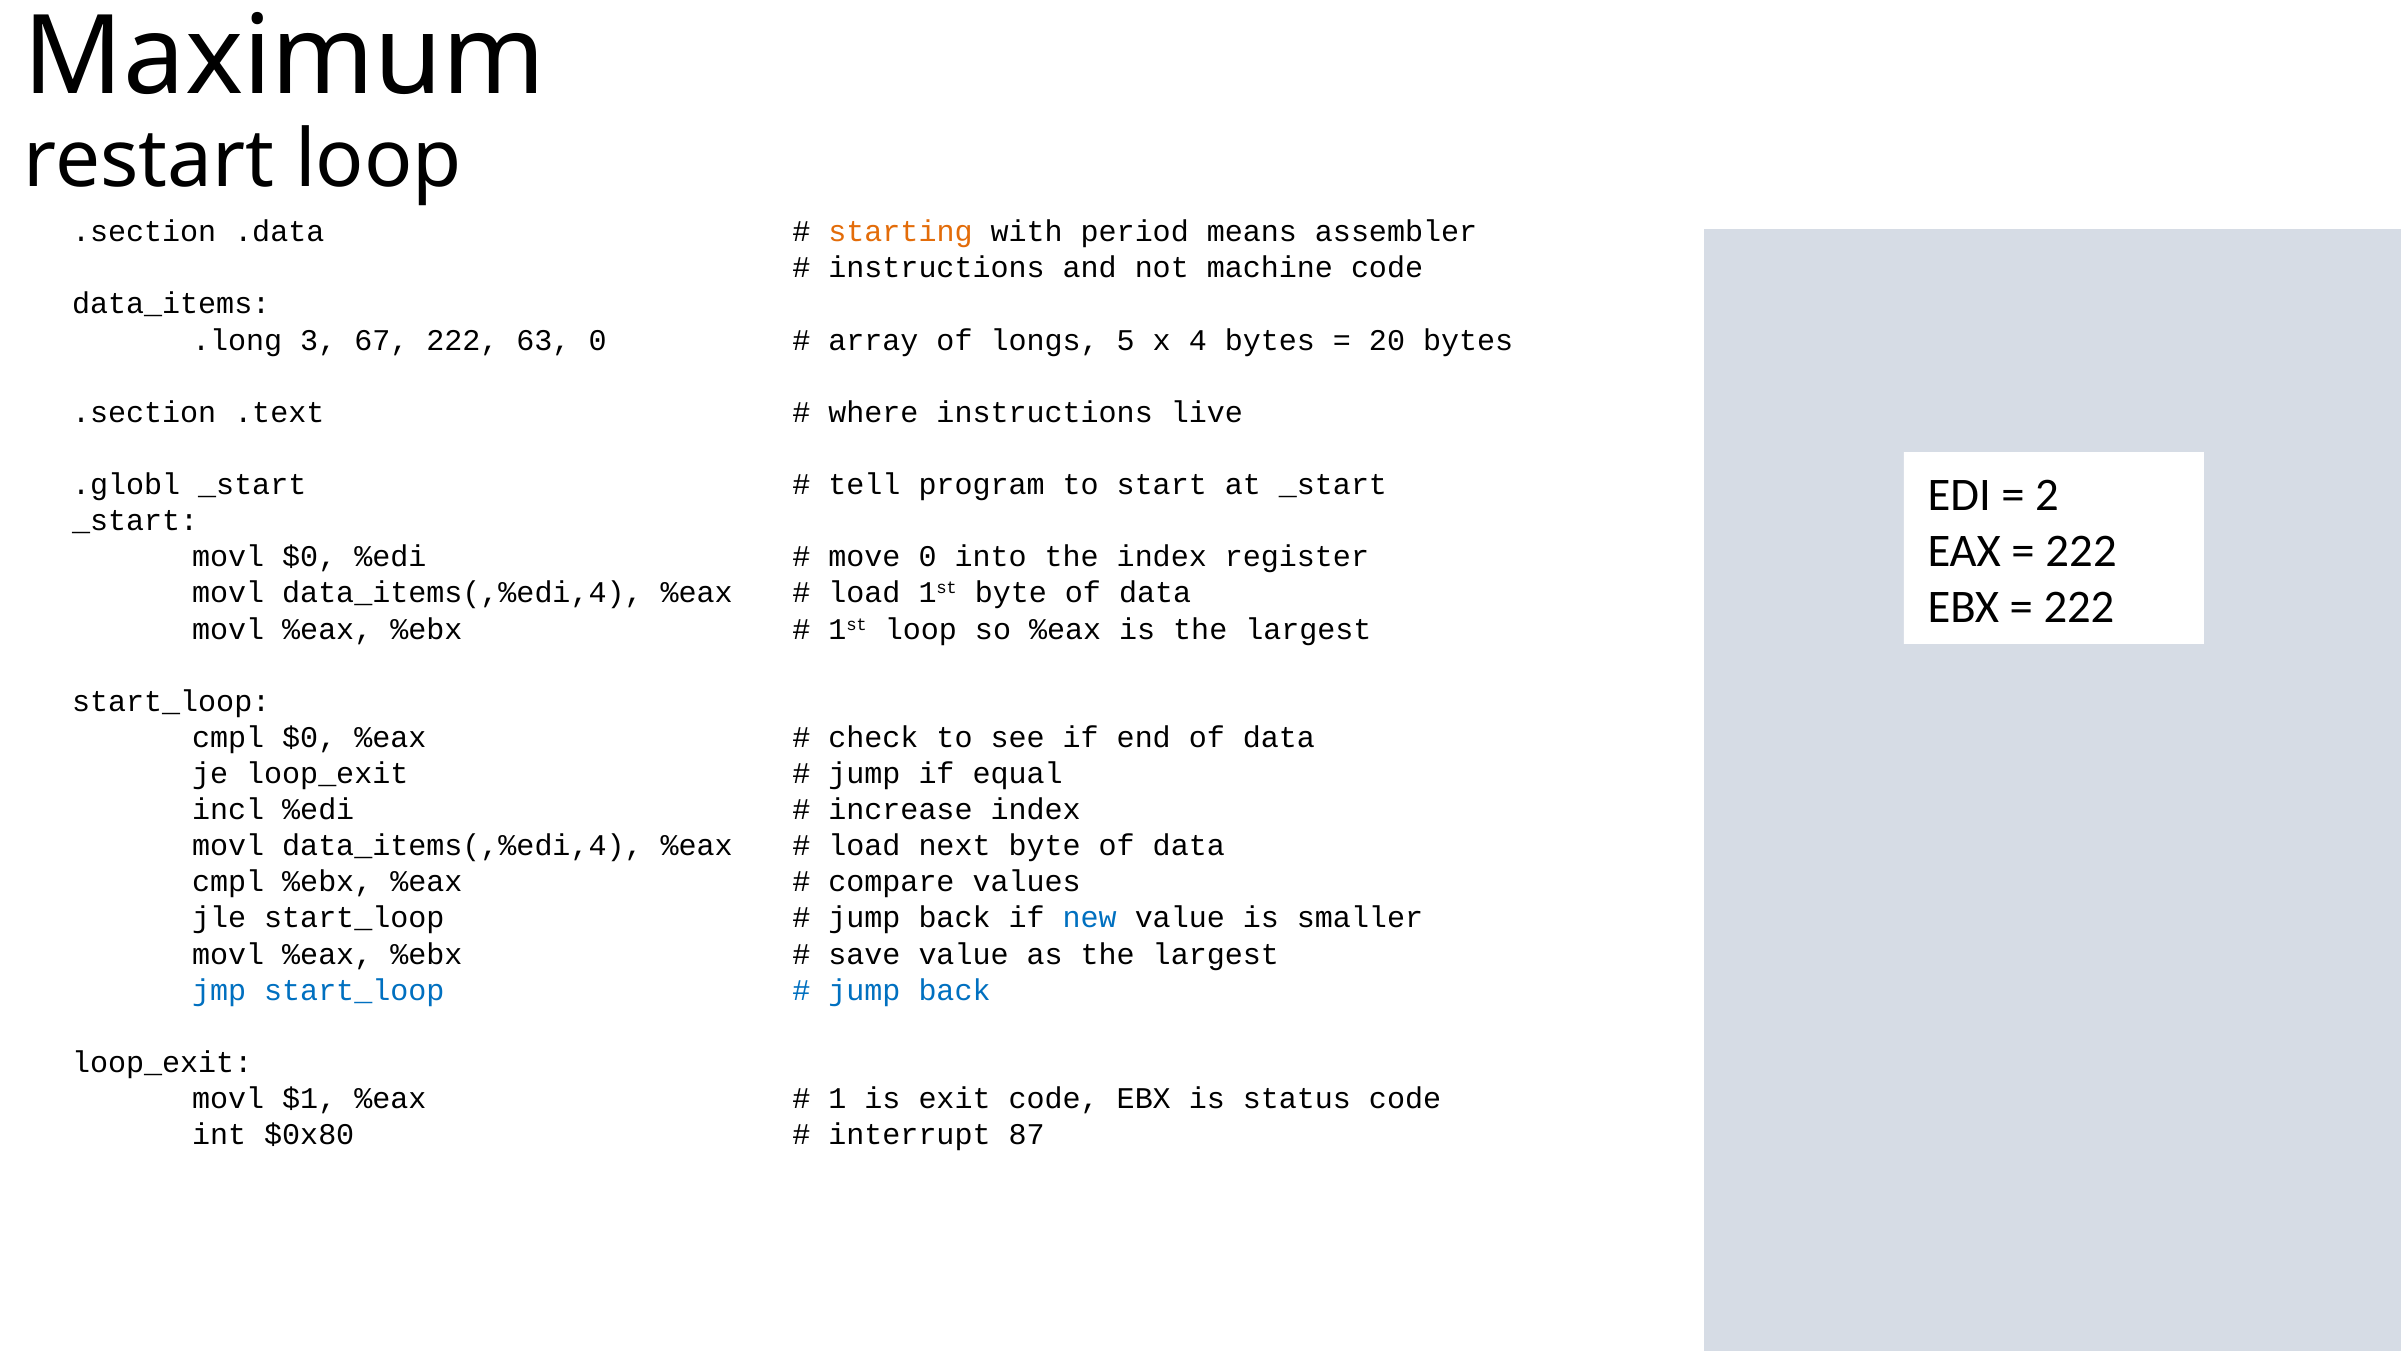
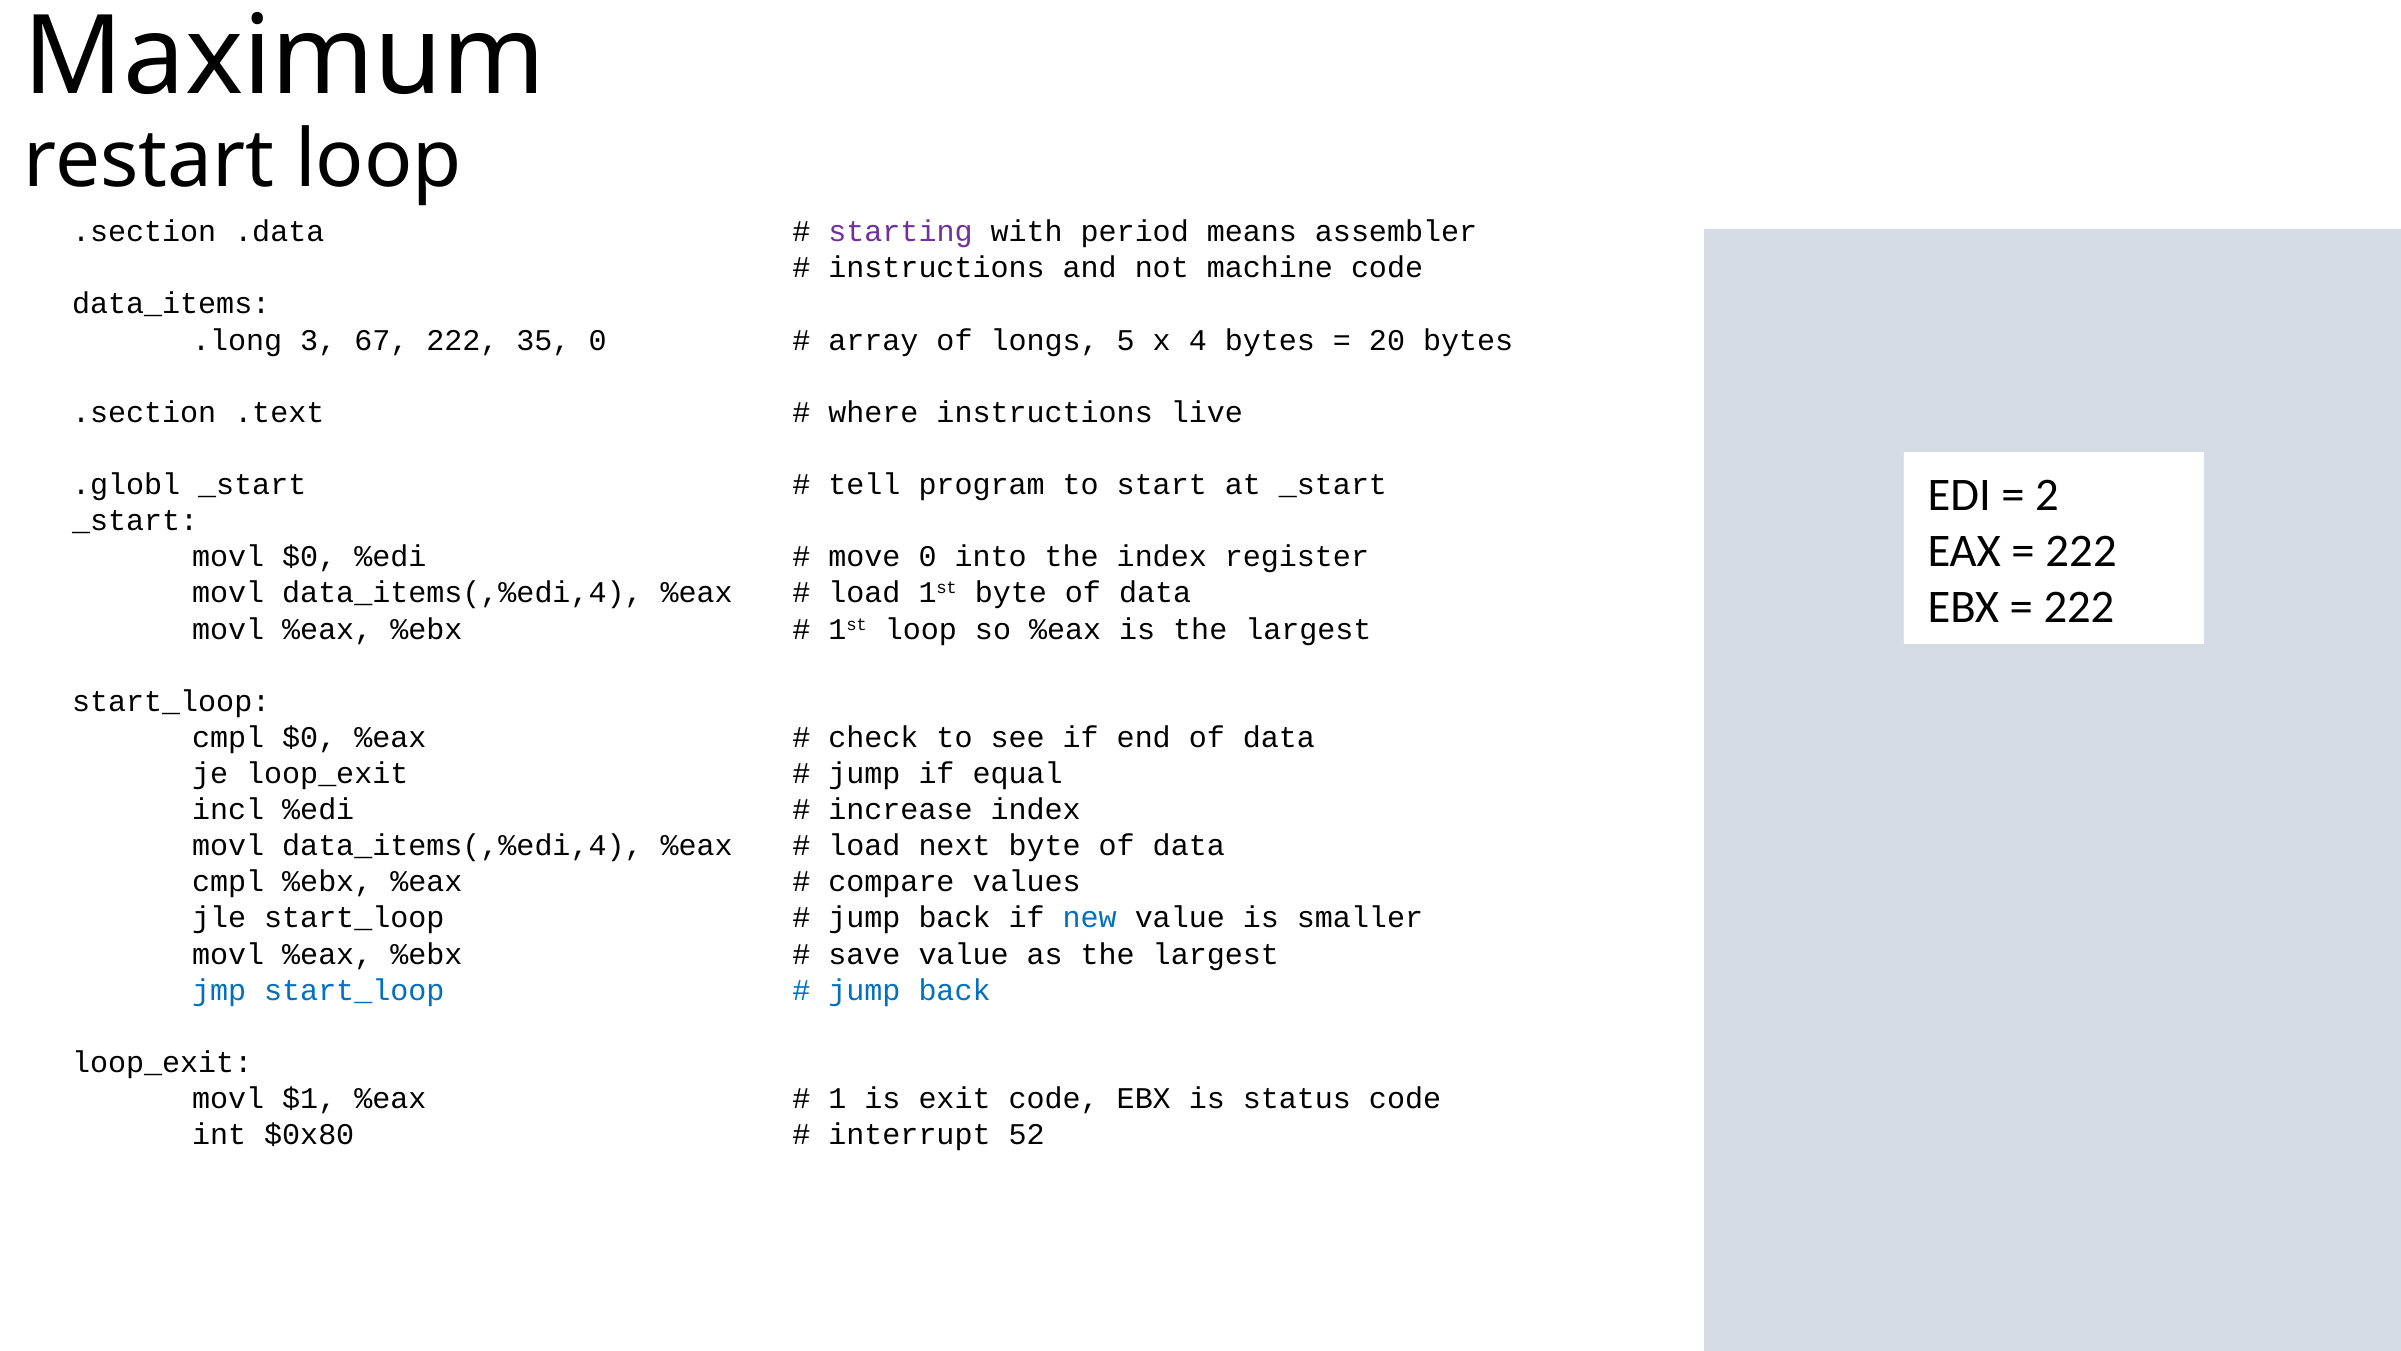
starting colour: orange -> purple (900, 232)
63: 63 -> 35 (543, 340)
87: 87 -> 52 (1027, 1134)
